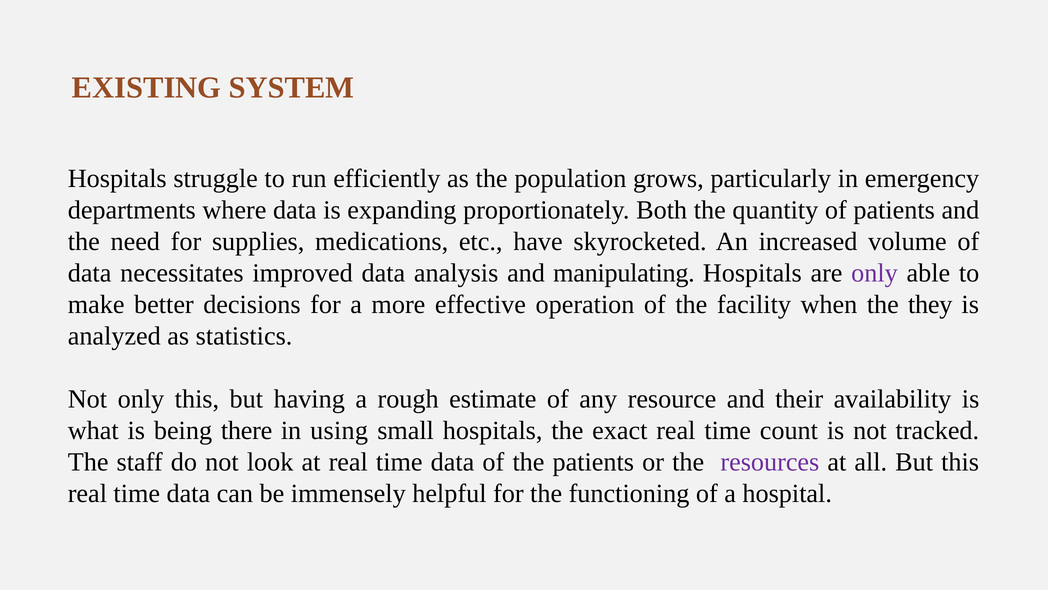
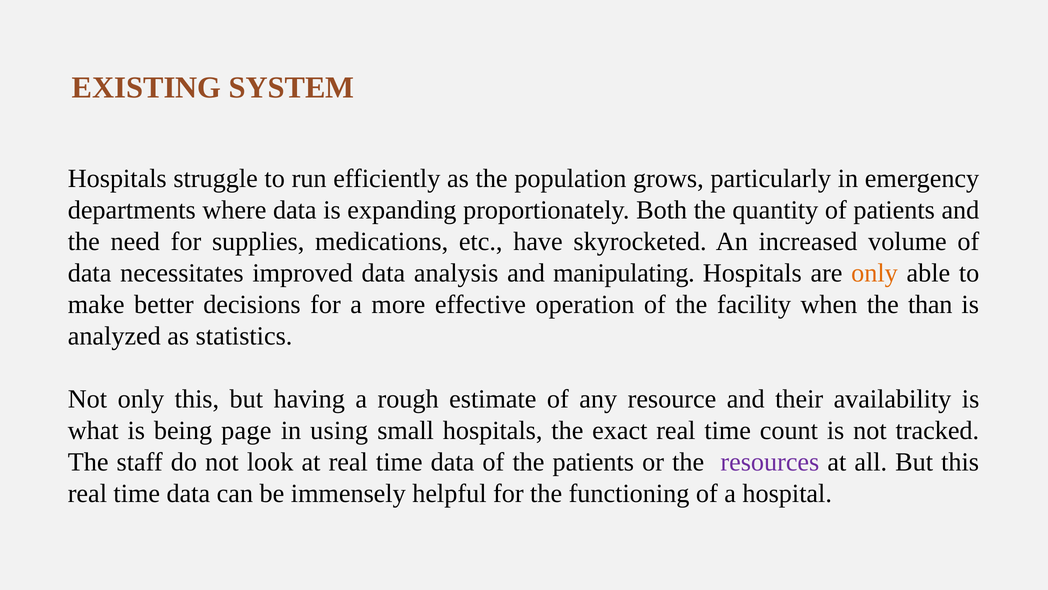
only colour: purple -> orange (875, 273)
they: they -> than (930, 304)
there: there -> page (246, 430)
